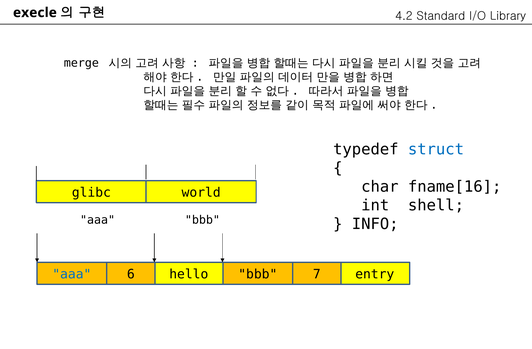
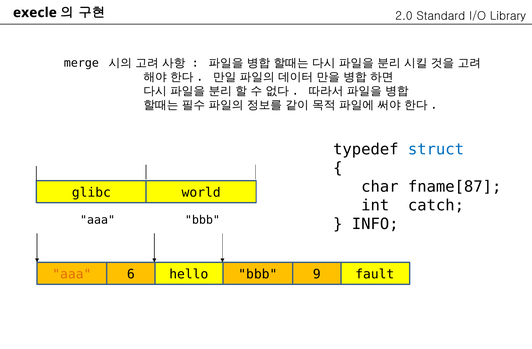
4.2: 4.2 -> 2.0 (404, 16)
fname[16: fname[16 -> fname[87 (455, 187)
shell: shell -> catch (436, 206)
7: 7 -> 9 (317, 275)
aaa colour: blue -> orange (72, 275)
entry: entry -> fault (375, 275)
